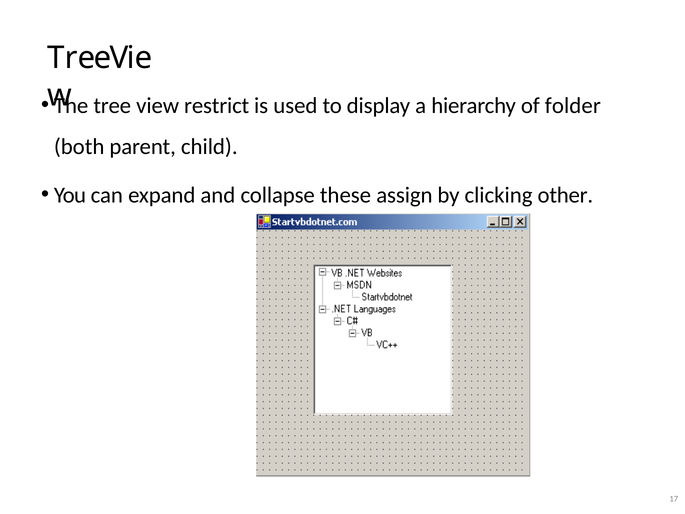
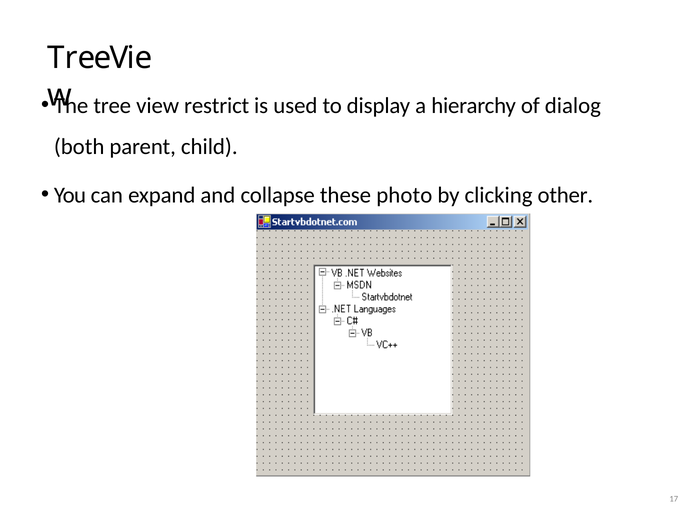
folder: folder -> dialog (573, 106)
assign: assign -> photo (404, 195)
